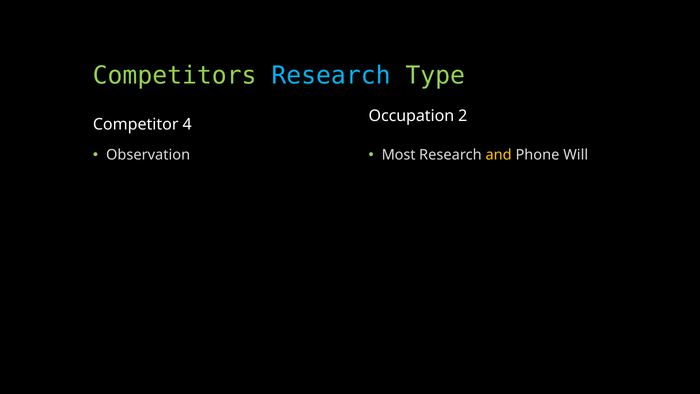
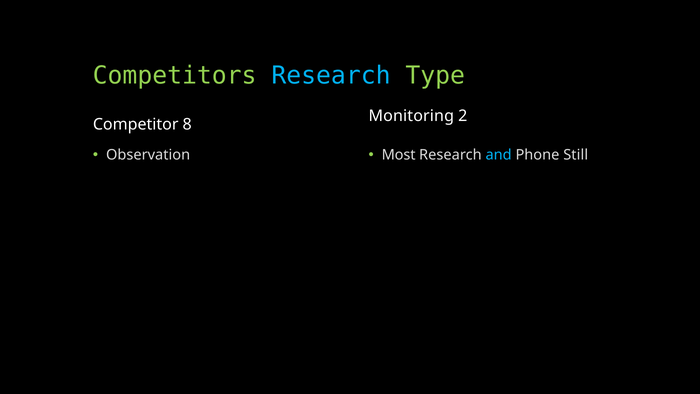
Occupation: Occupation -> Monitoring (411, 116)
4: 4 -> 8 (187, 125)
and colour: yellow -> light blue (499, 155)
Will: Will -> Still (576, 155)
